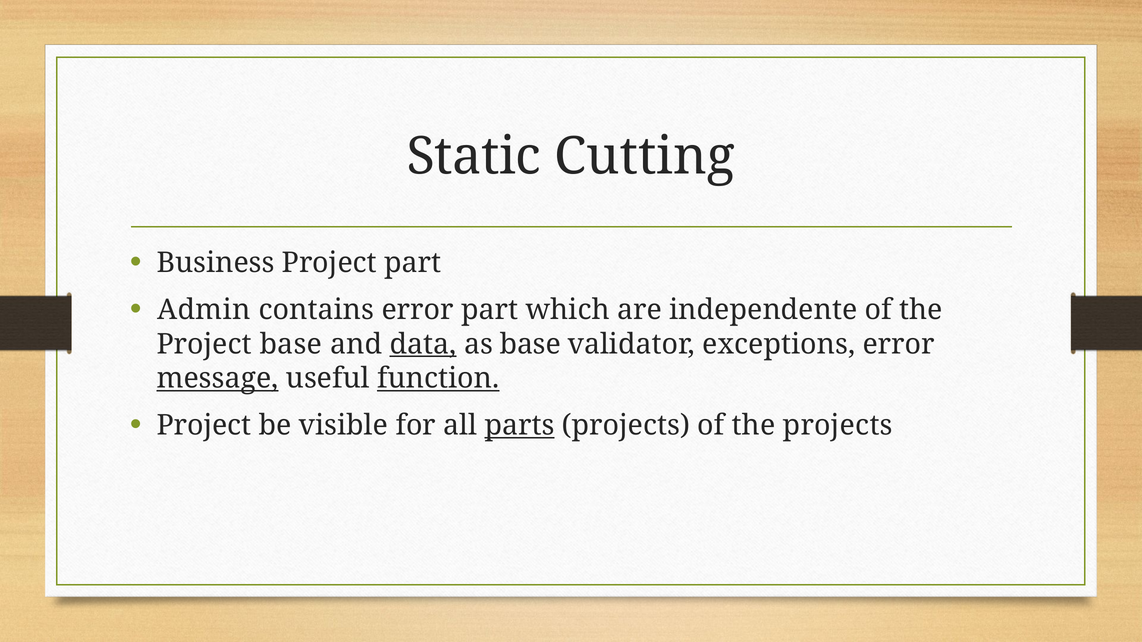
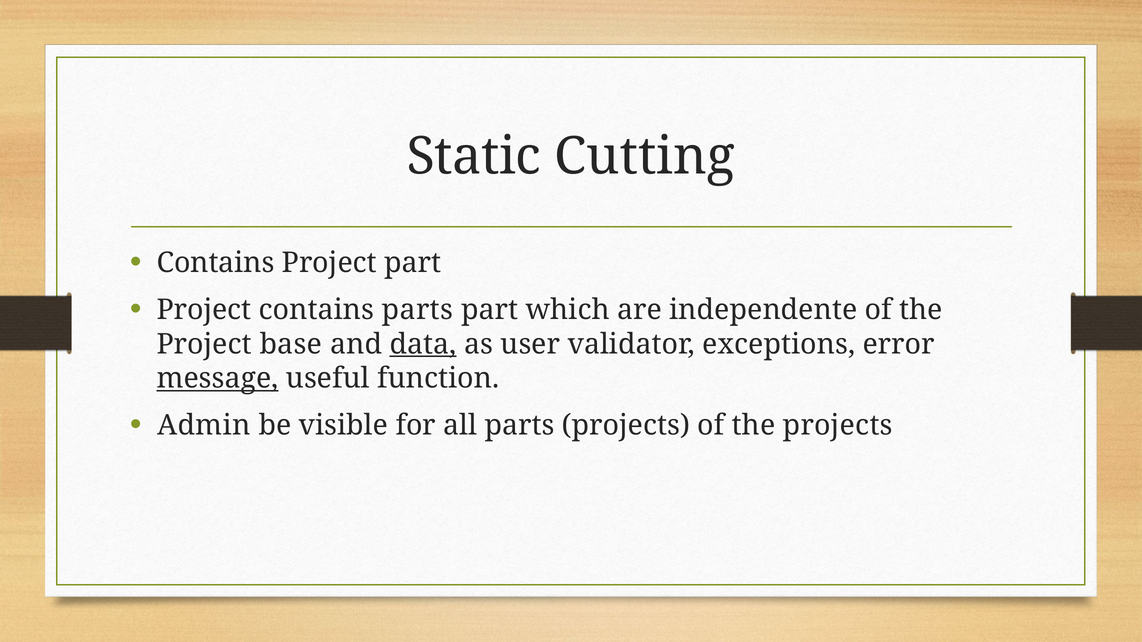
Business: Business -> Contains (216, 263)
Admin: Admin -> Project (204, 310)
contains error: error -> parts (418, 310)
as base: base -> user (530, 344)
function underline: present -> none (438, 379)
Project: Project -> Admin (204, 426)
parts underline: present -> none (520, 426)
